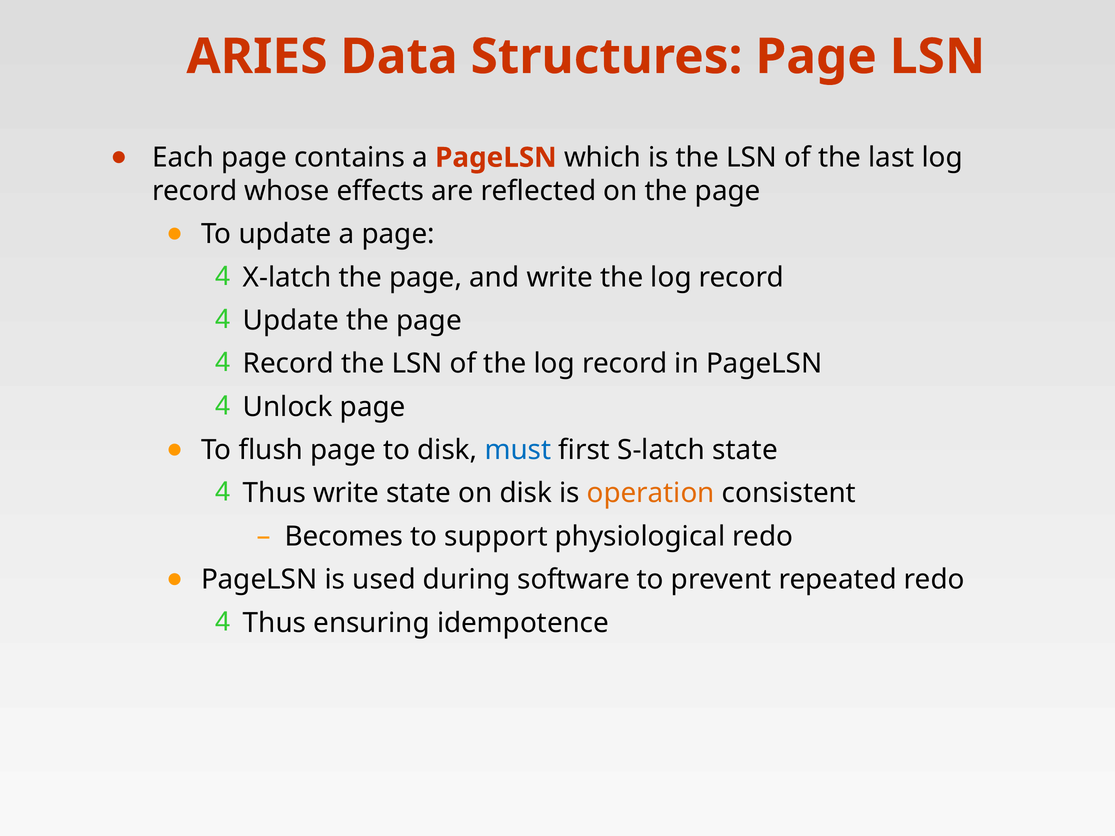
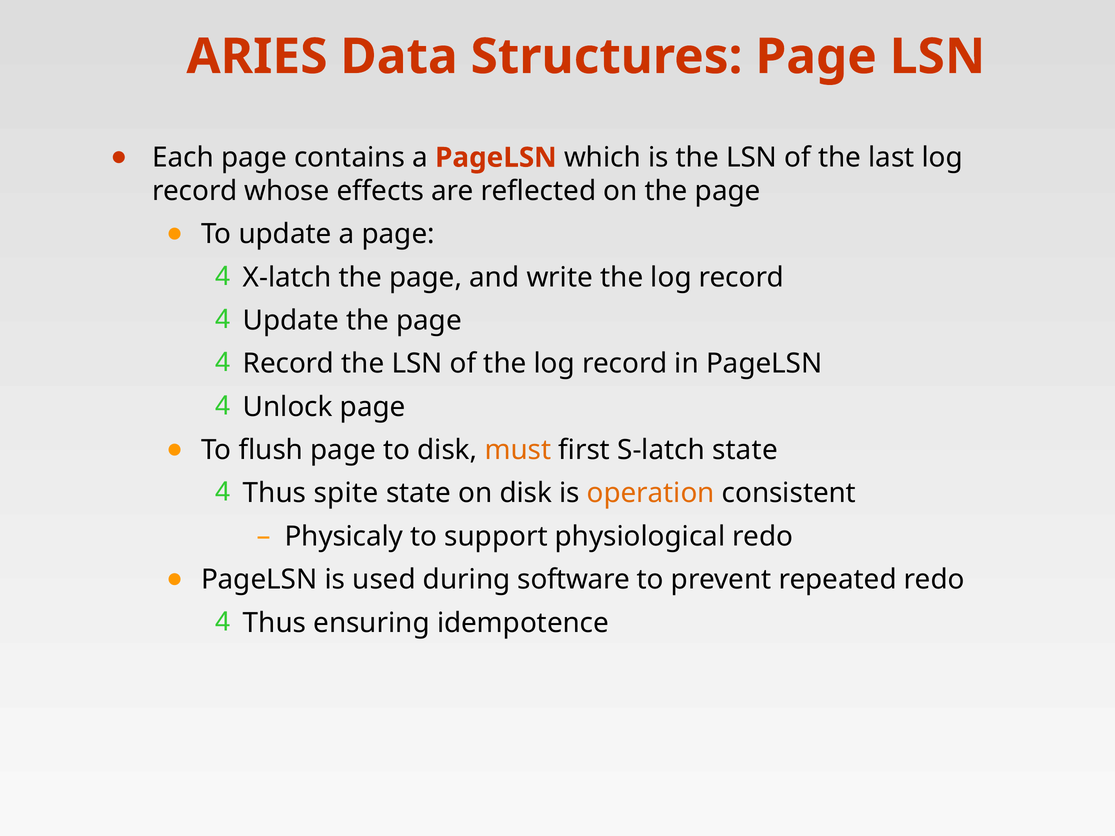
must colour: blue -> orange (518, 450)
Thus write: write -> spite (346, 493)
Becomes: Becomes -> Physicaly (344, 537)
